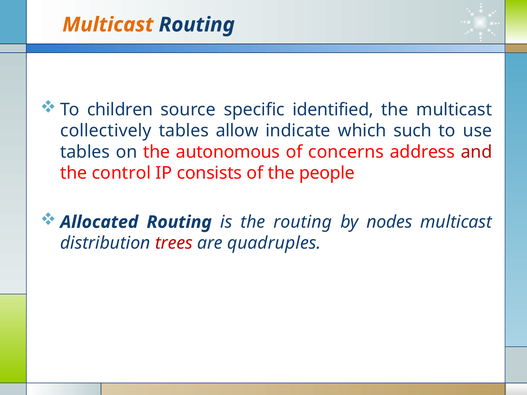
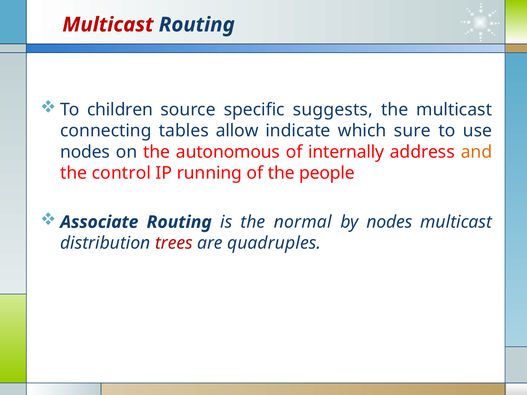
Multicast colour: orange -> red (108, 25)
identified: identified -> suggests (333, 110)
collectively: collectively -> connecting (106, 131)
such: such -> sure (412, 131)
tables: tables -> nodes (85, 152)
concerns: concerns -> internally (346, 152)
and colour: red -> orange (477, 152)
consists: consists -> running (209, 173)
Allocated: Allocated -> Associate (99, 222)
the routing: routing -> normal (303, 222)
